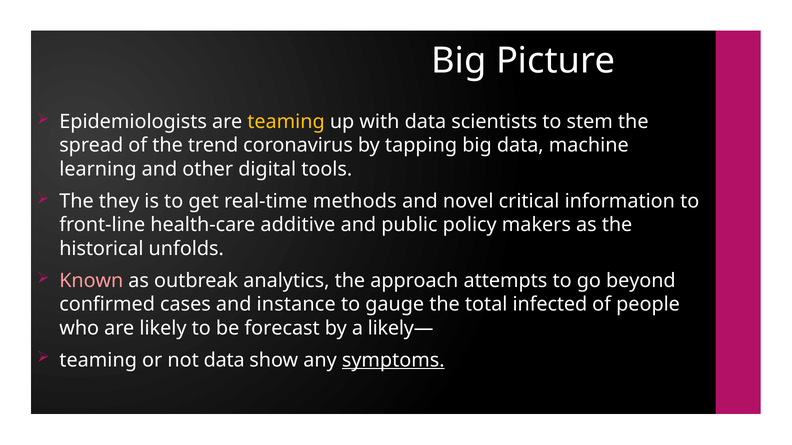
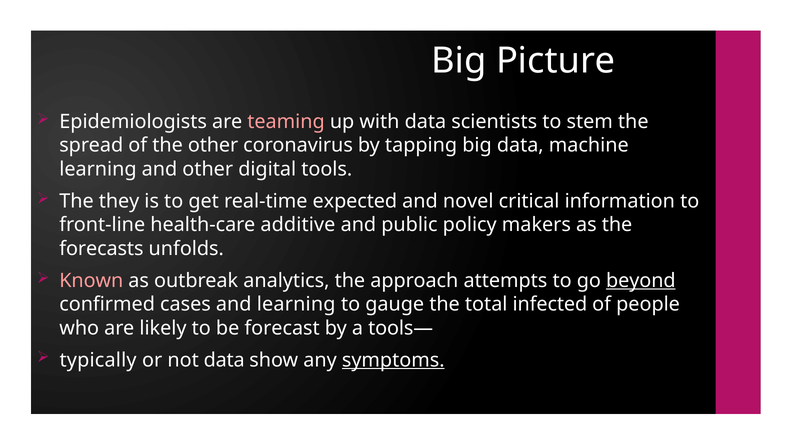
teaming colour: yellow -> pink (286, 122)
the trend: trend -> other (213, 146)
methods: methods -> expected (355, 201)
historical: historical -> forecasts (101, 249)
beyond underline: none -> present (641, 281)
and instance: instance -> learning (296, 305)
likely—: likely— -> tools— (401, 328)
teaming: teaming -> typically (98, 360)
